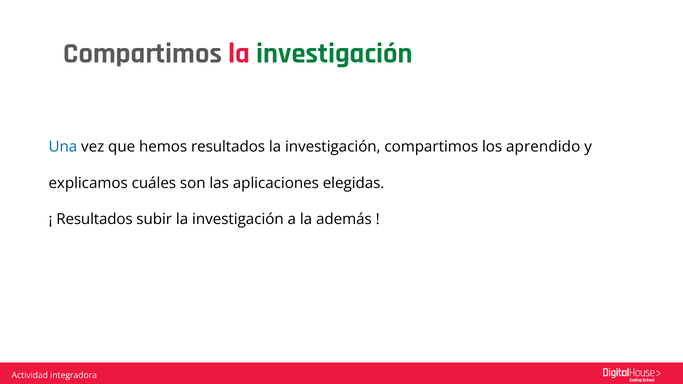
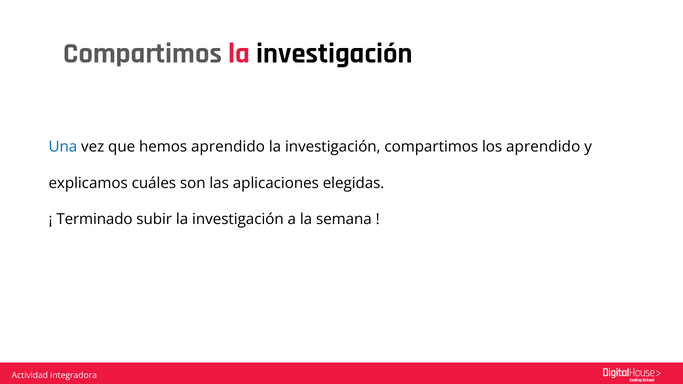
investigación colour: green -> black (335, 53)
hemos resultados: resultados -> aprendido (228, 147)
Resultados: Resultados -> Terminado (94, 220)
además: además -> semana (344, 220)
